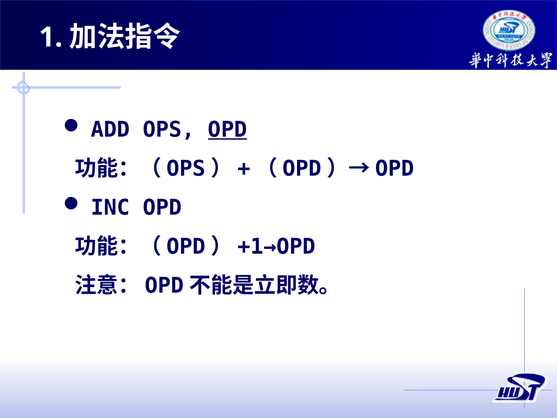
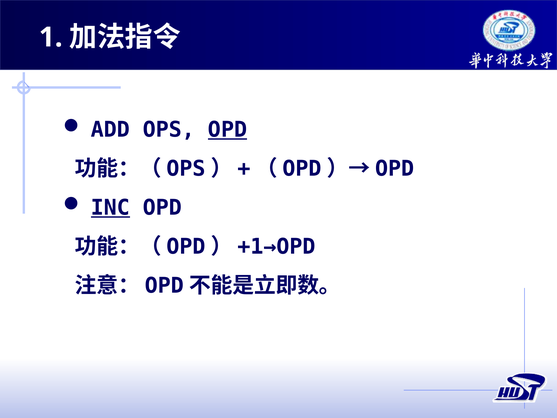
INC underline: none -> present (110, 207)
